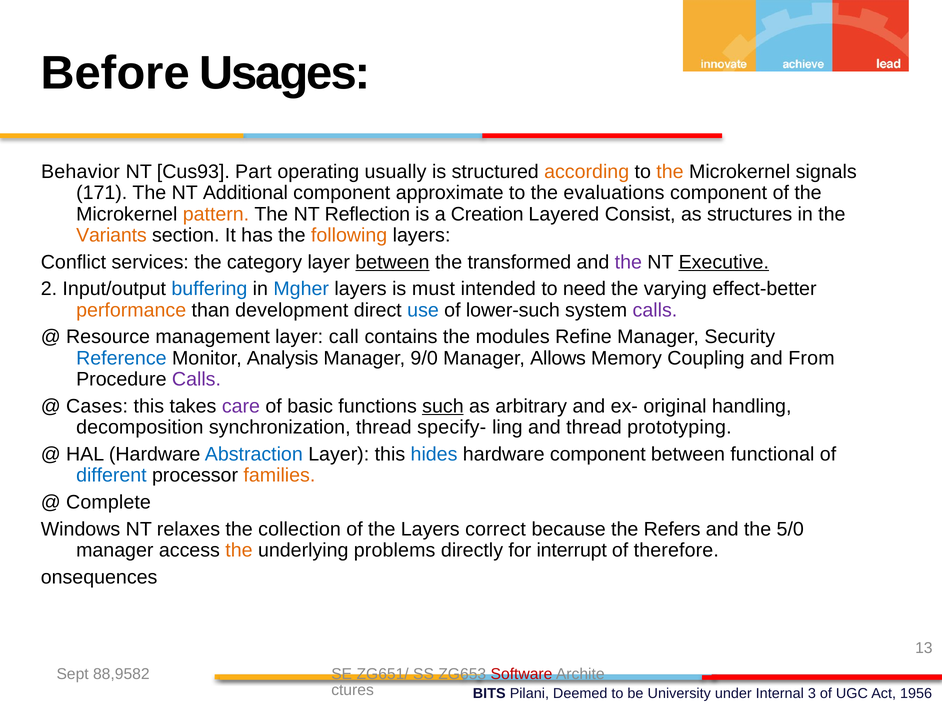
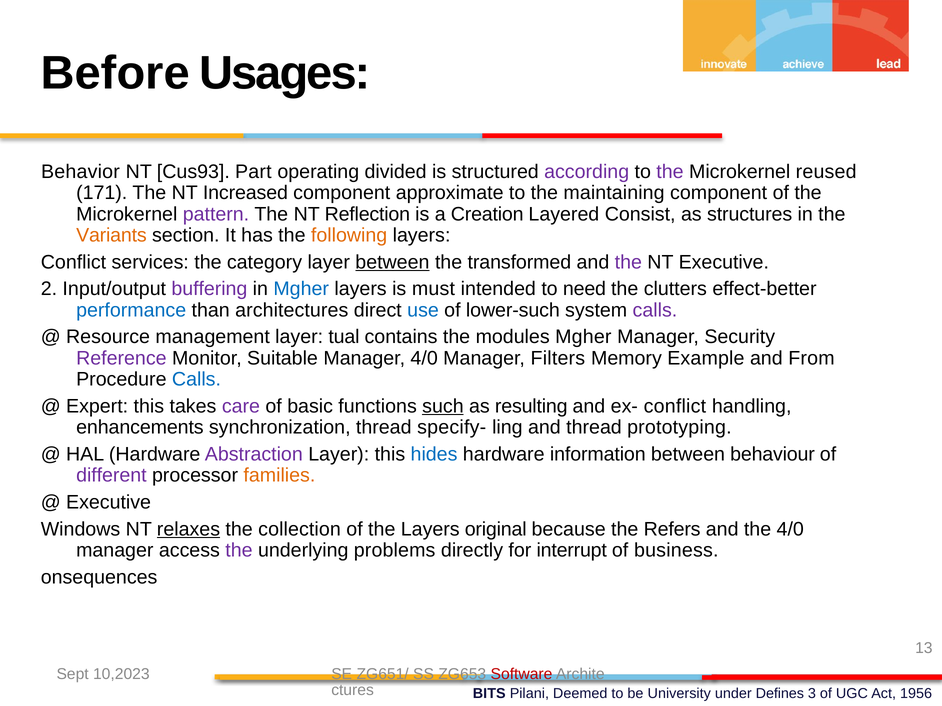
usually: usually -> divided (396, 172)
according colour: orange -> purple (587, 172)
the colour: orange -> purple (670, 172)
signals: signals -> reused (826, 172)
Additional: Additional -> Increased (245, 193)
evaluations: evaluations -> maintaining (614, 193)
pattern colour: orange -> purple (216, 214)
Executive underline: present -> none (724, 262)
buffering colour: blue -> purple (209, 289)
varying: varying -> clutters (675, 289)
performance colour: orange -> blue (131, 310)
development: development -> architectures (292, 310)
call: call -> tual (344, 337)
modules Refine: Refine -> Mgher (583, 337)
Reference colour: blue -> purple (121, 358)
Analysis: Analysis -> Suitable (282, 358)
Manager 9/0: 9/0 -> 4/0 (424, 358)
Allows: Allows -> Filters (558, 358)
Coupling: Coupling -> Example (706, 358)
Calls colour: purple -> blue (196, 380)
Cases: Cases -> Expert (97, 406)
arbitrary: arbitrary -> resulting (531, 406)
ex- original: original -> conflict (675, 406)
decomposition: decomposition -> enhancements (140, 428)
Abstraction colour: blue -> purple (254, 455)
hardware component: component -> information (598, 455)
functional: functional -> behaviour (773, 455)
different colour: blue -> purple (111, 476)
Complete: Complete -> Executive (109, 503)
relaxes underline: none -> present (188, 529)
correct: correct -> original (496, 529)
the 5/0: 5/0 -> 4/0 (790, 529)
the colour: orange -> purple (239, 551)
therefore: therefore -> business (676, 551)
88,9582: 88,9582 -> 10,2023 (121, 675)
Internal: Internal -> Defines (780, 694)
